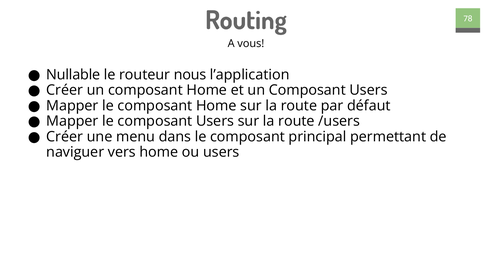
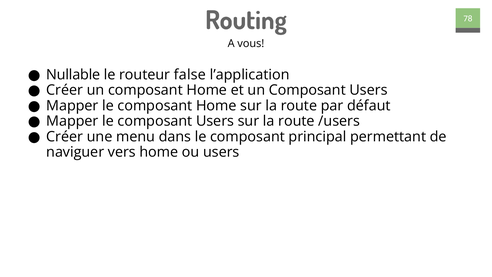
nous: nous -> false (190, 75)
